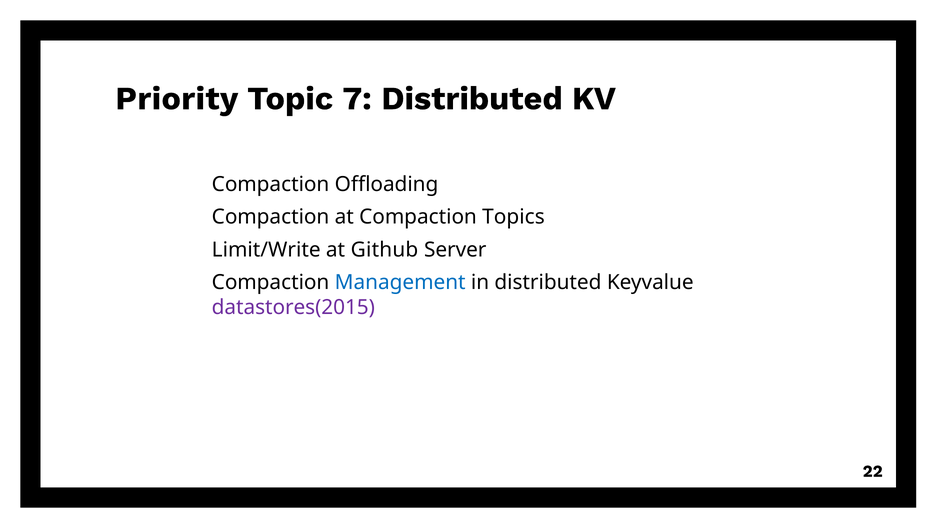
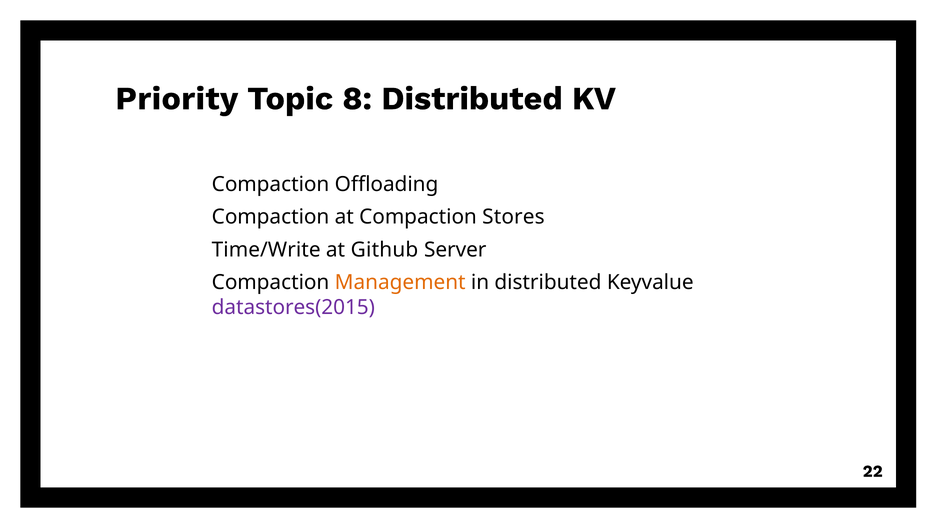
7: 7 -> 8 (357, 99)
Topics: Topics -> Stores (513, 217)
Limit/Write: Limit/Write -> Time/Write (266, 250)
Management colour: blue -> orange (400, 283)
